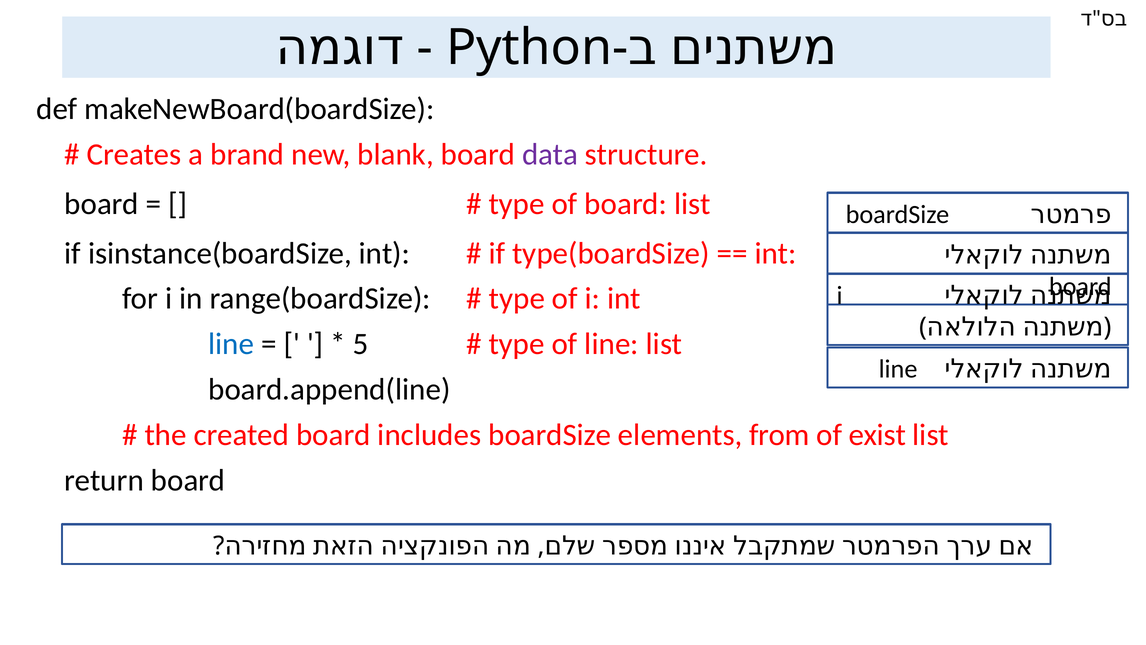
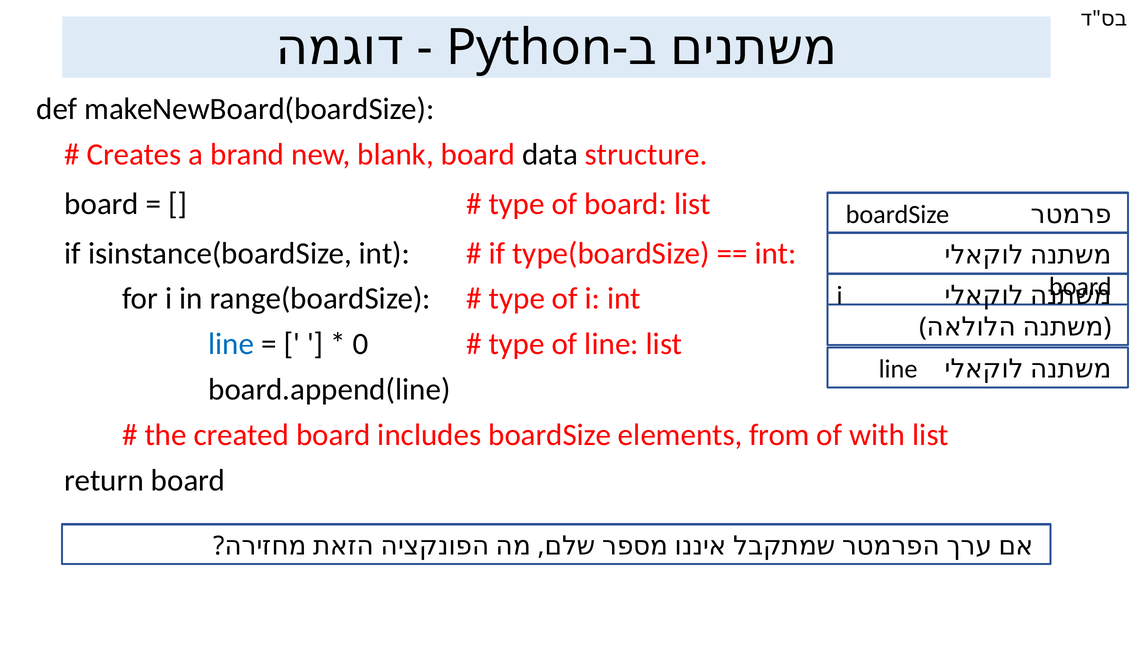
data colour: purple -> black (550, 154)
5: 5 -> 0 (361, 344)
exist: exist -> with (877, 435)
